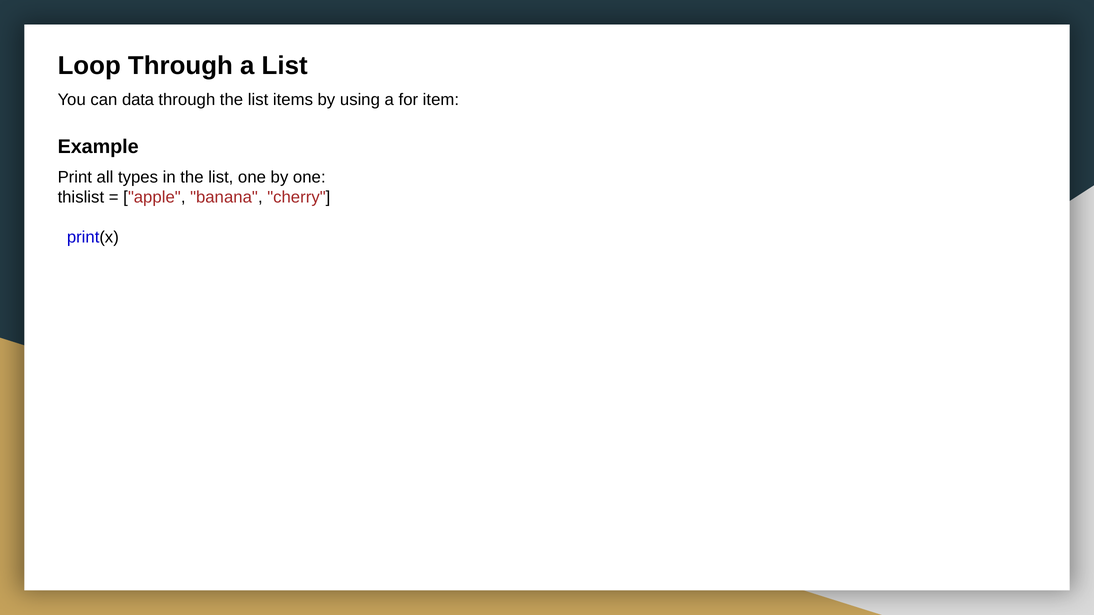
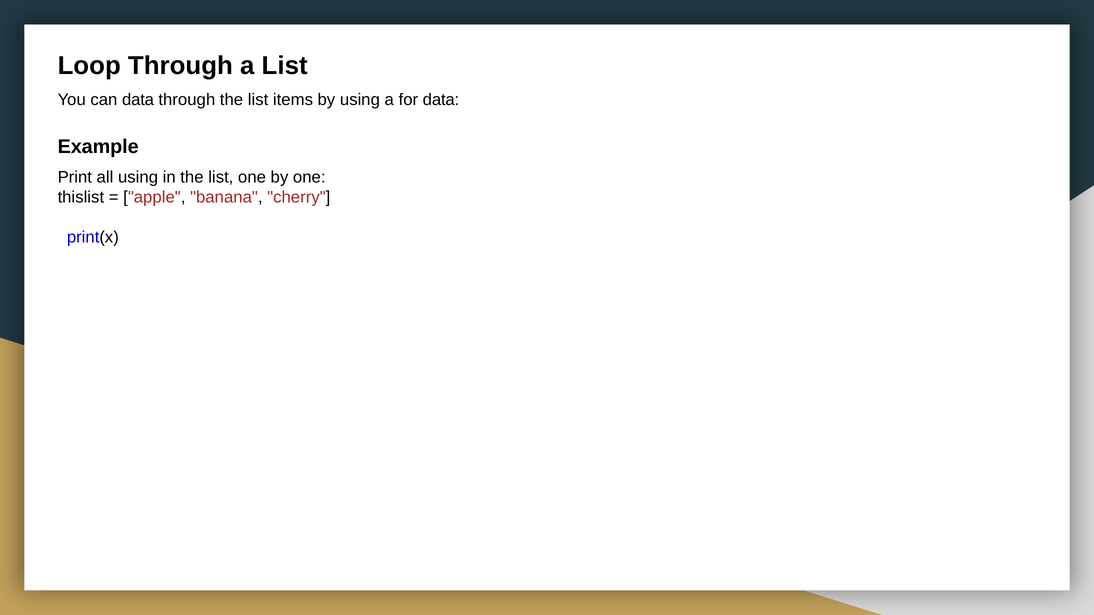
for item: item -> data (441, 100)
all types: types -> using (138, 177)
